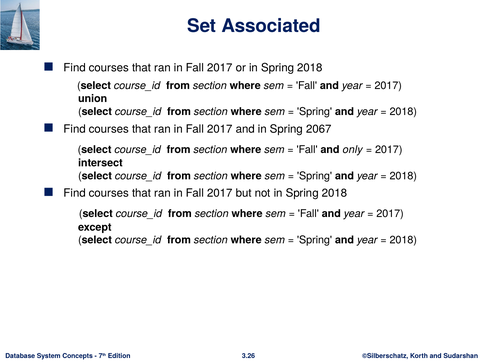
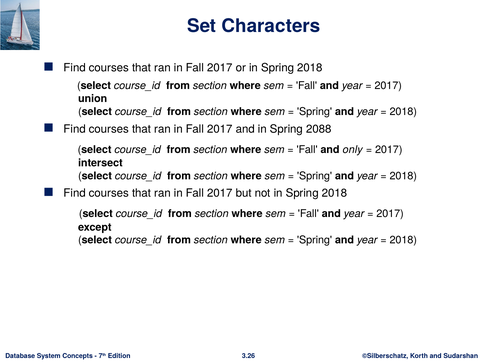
Associated: Associated -> Characters (271, 26)
2067: 2067 -> 2088 (319, 129)
